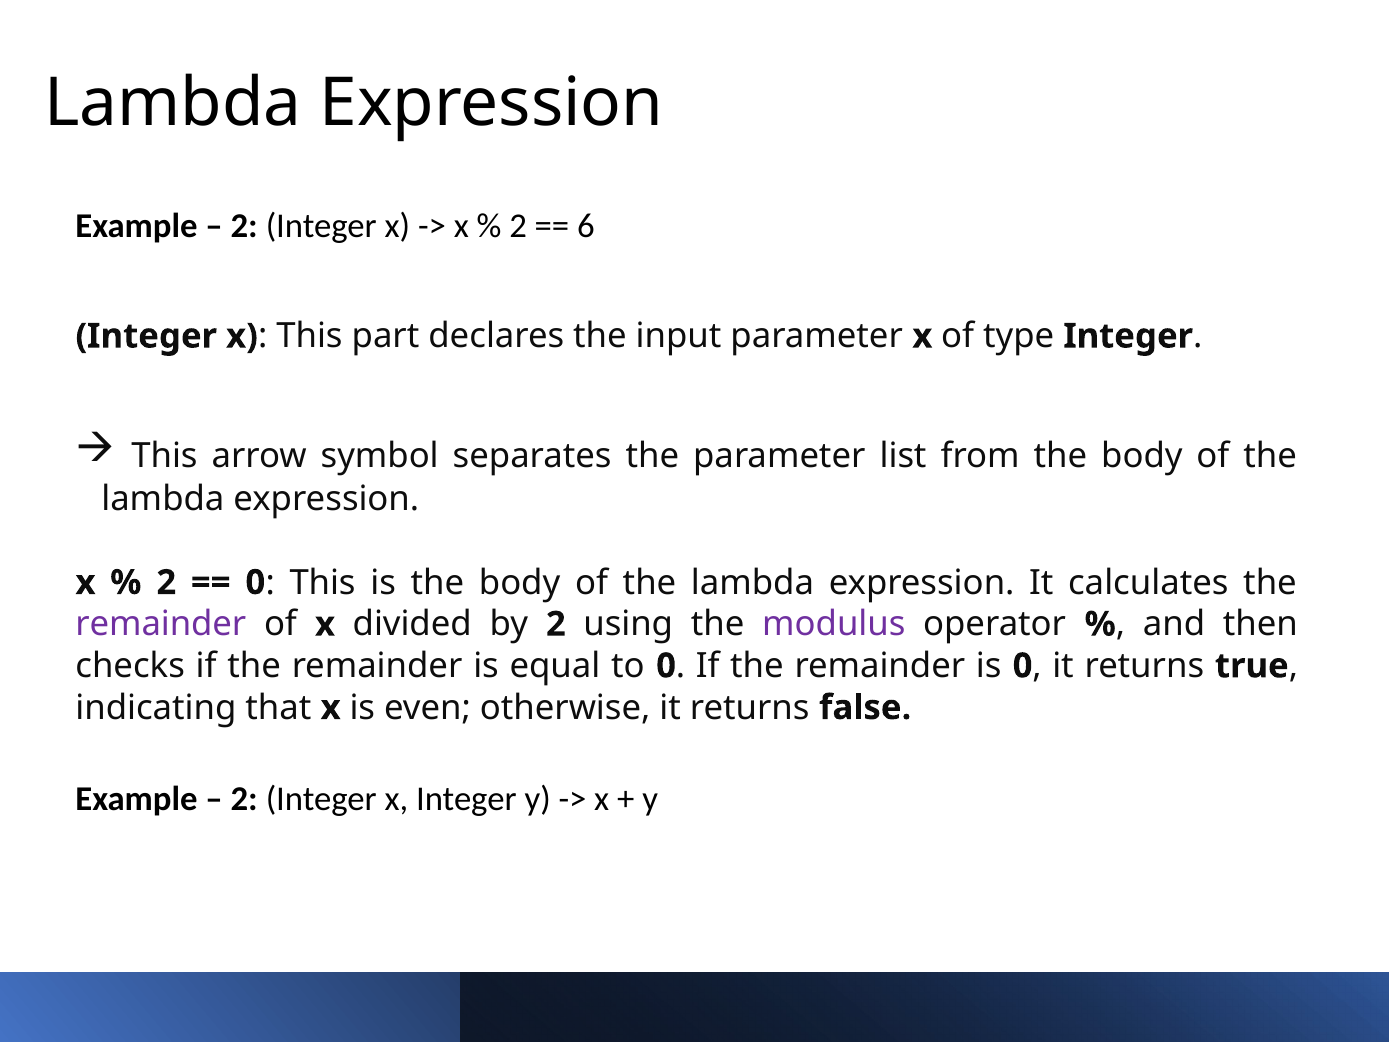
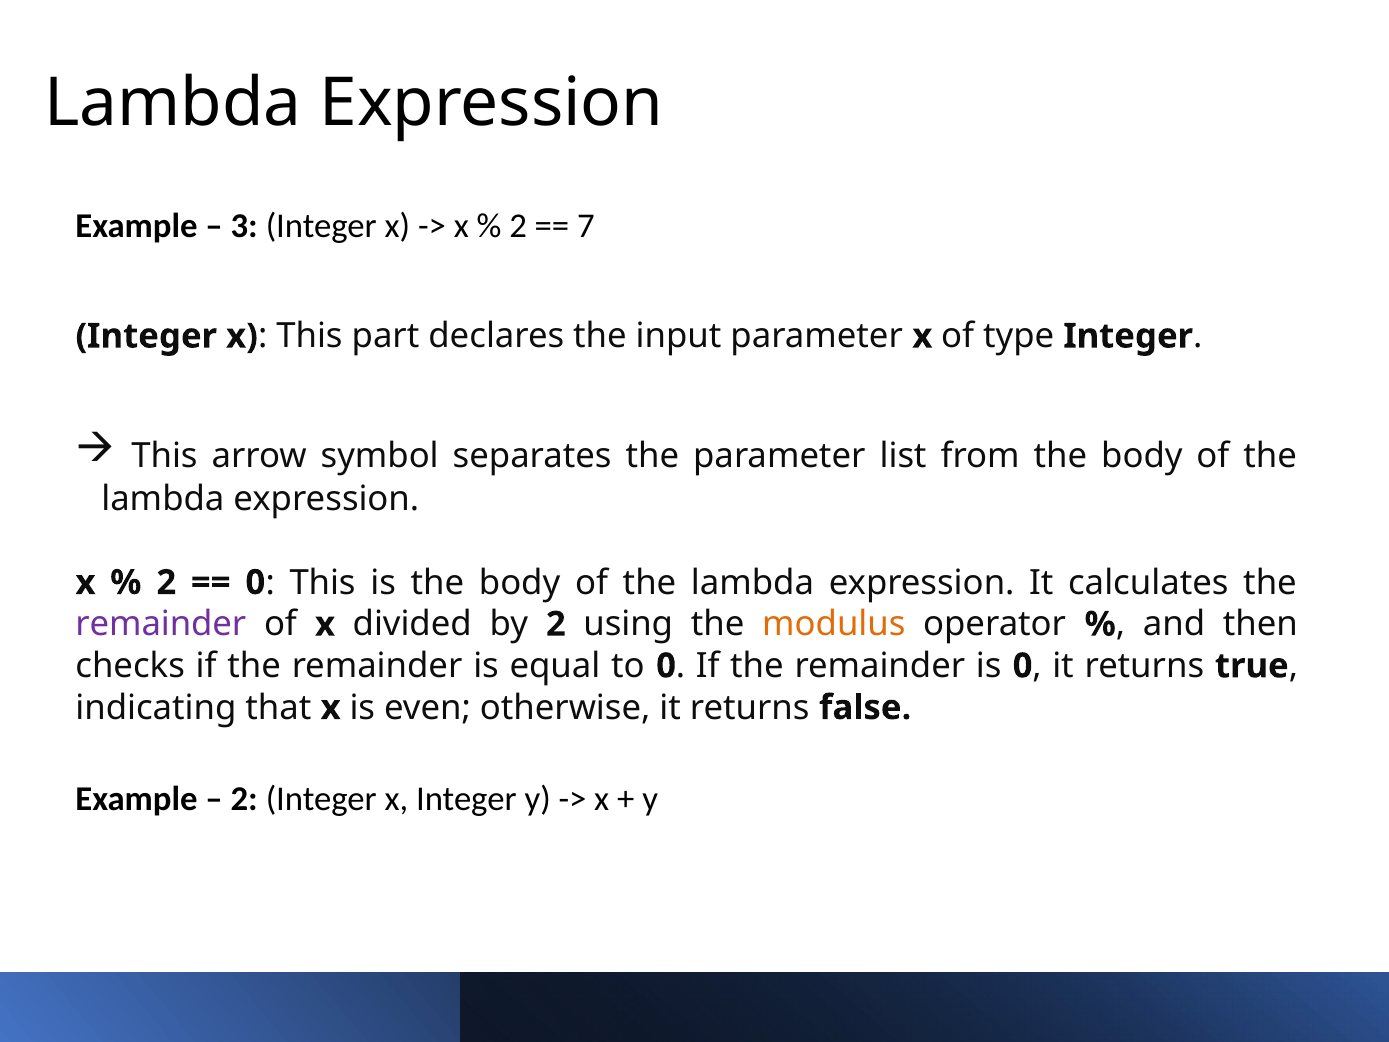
2: 2 -> 3 (244, 226)
6: 6 -> 7 (586, 226)
modulus colour: purple -> orange (834, 624)
